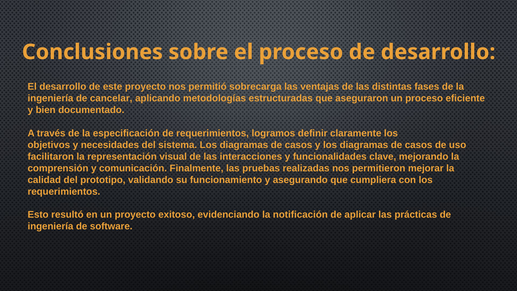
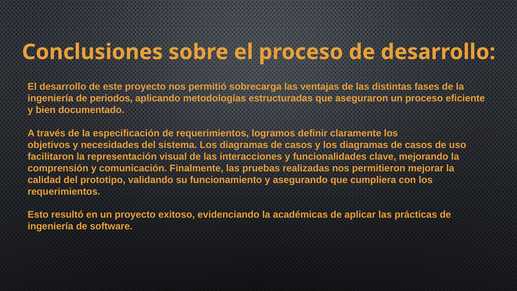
cancelar: cancelar -> periodos (111, 98)
notificación: notificación -> académicas (300, 215)
